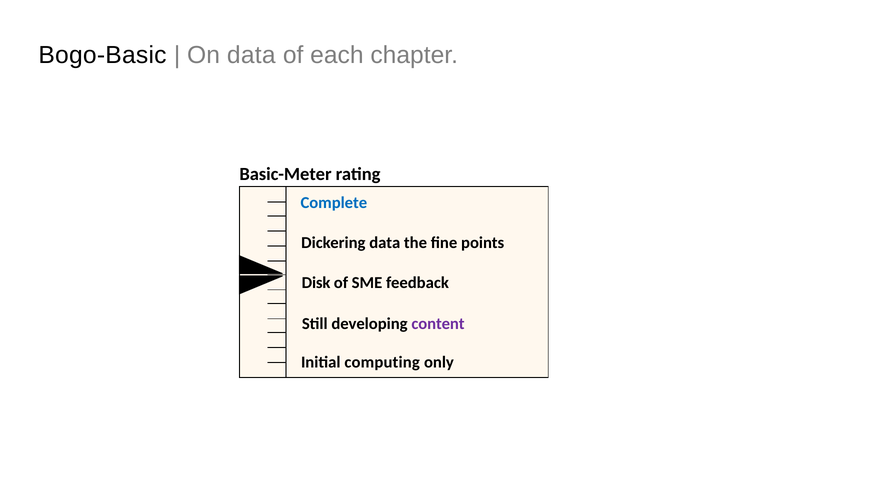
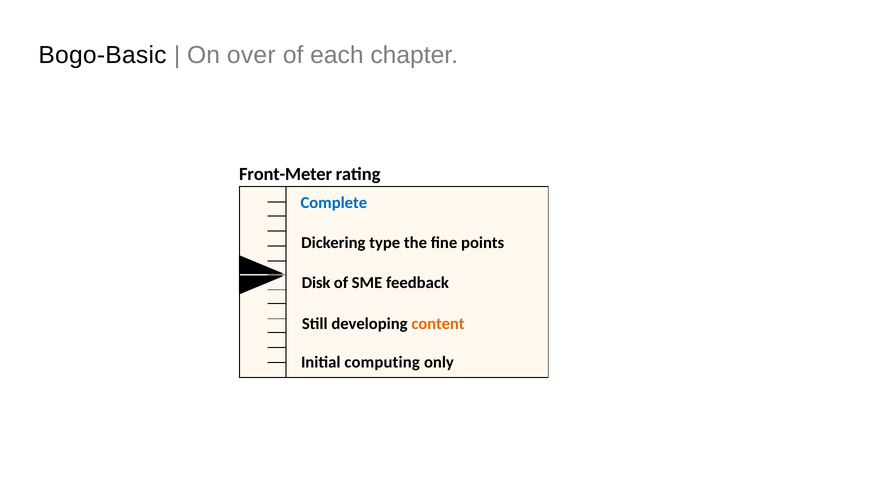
On data: data -> over (251, 55)
Basic-Meter: Basic-Meter -> Front-Meter (286, 174)
Dickering data: data -> type (385, 243)
content colour: purple -> orange (438, 324)
